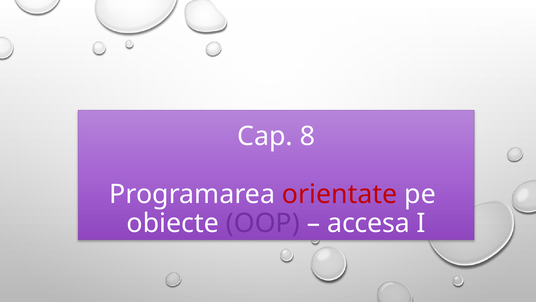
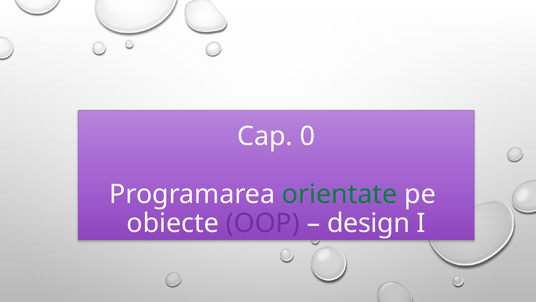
8: 8 -> 0 (307, 136)
orientate colour: red -> green (340, 194)
accesa: accesa -> design (369, 223)
